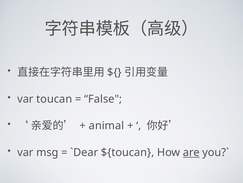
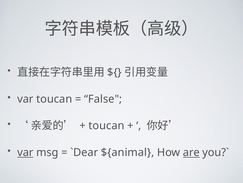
animal: animal -> toucan (106, 125)
var underline: none -> present (25, 152)
${toucan: ${toucan -> ${animal (128, 152)
